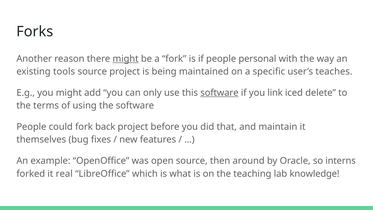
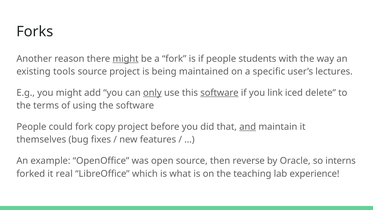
personal: personal -> students (257, 59)
teaches: teaches -> lectures (334, 72)
only underline: none -> present (152, 93)
back: back -> copy (105, 127)
and underline: none -> present (248, 127)
around: around -> reverse (249, 161)
knowledge: knowledge -> experience (315, 174)
